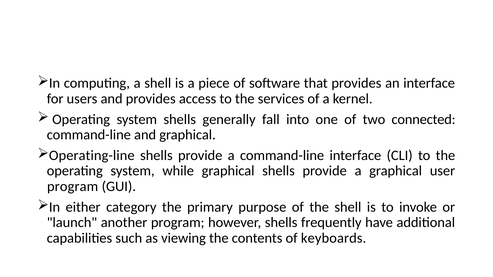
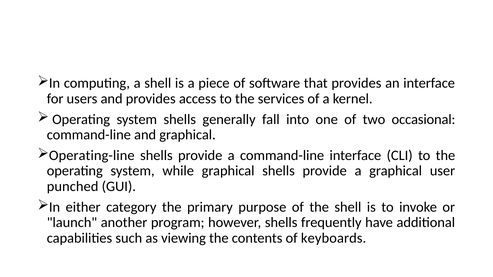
connected: connected -> occasional (424, 119)
program: program -> punched (73, 187)
